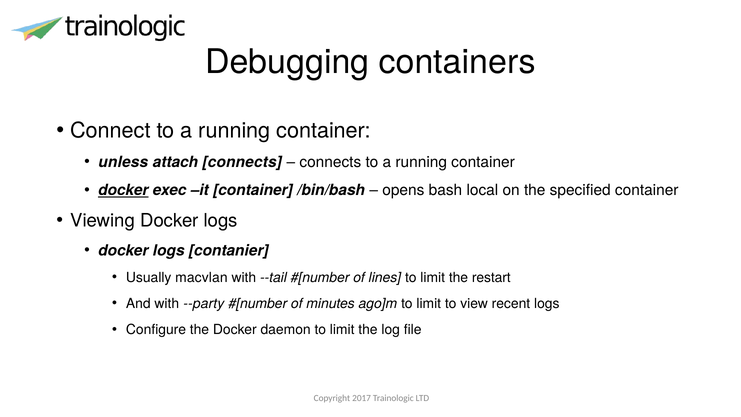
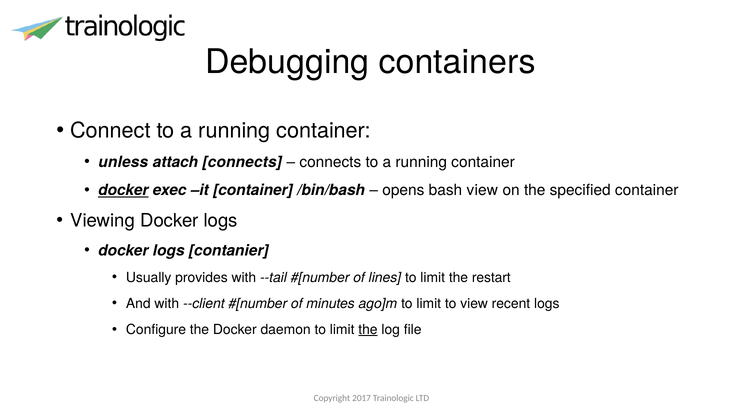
bash local: local -> view (482, 190)
macvlan: macvlan -> provides (201, 277)
--party: --party -> --client (204, 303)
the underline: none -> present (368, 330)
